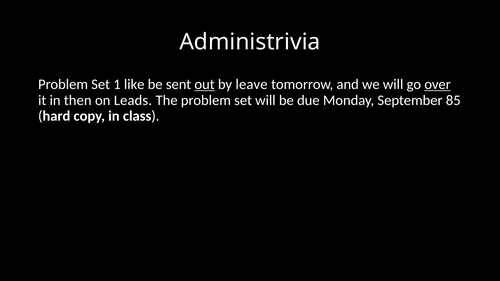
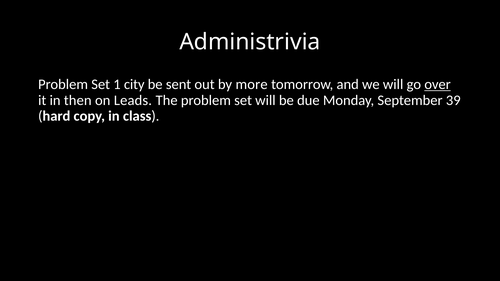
like: like -> city (134, 85)
out underline: present -> none (205, 85)
leave: leave -> more (252, 85)
85: 85 -> 39 (453, 100)
